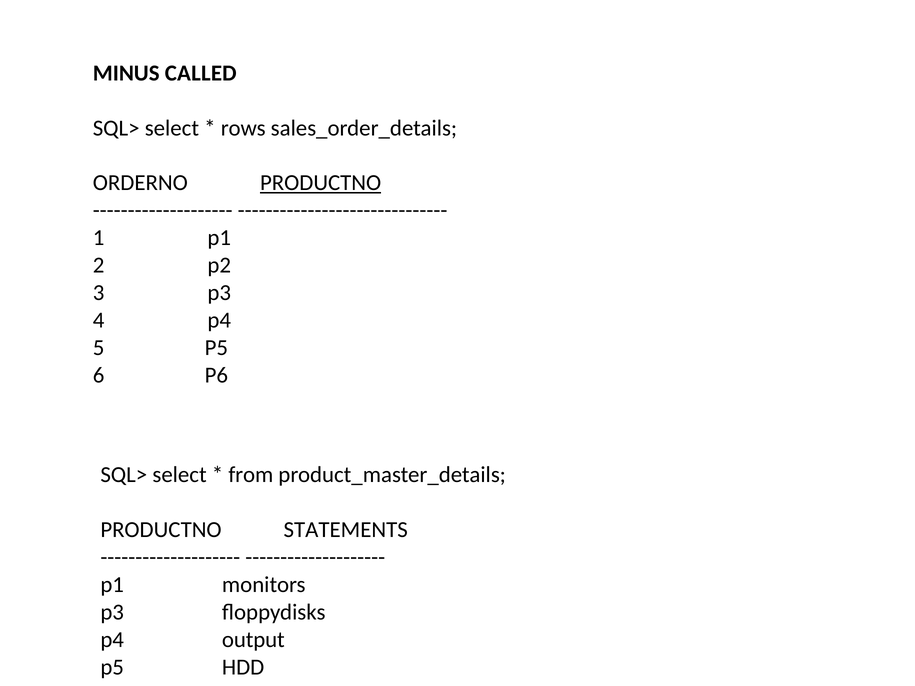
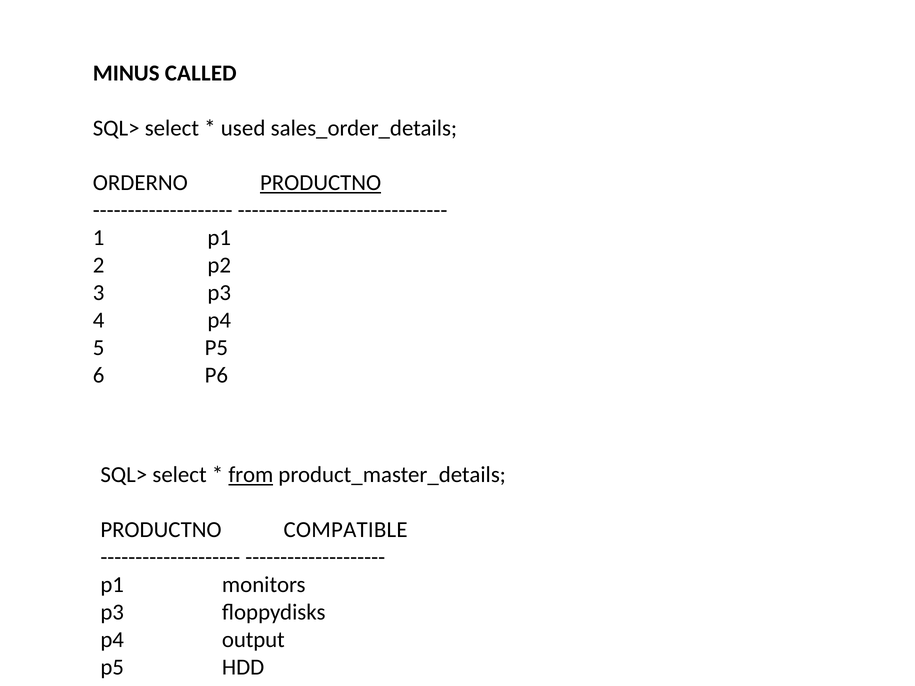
rows: rows -> used (243, 128)
from underline: none -> present (251, 475)
STATEMENTS: STATEMENTS -> COMPATIBLE (346, 530)
